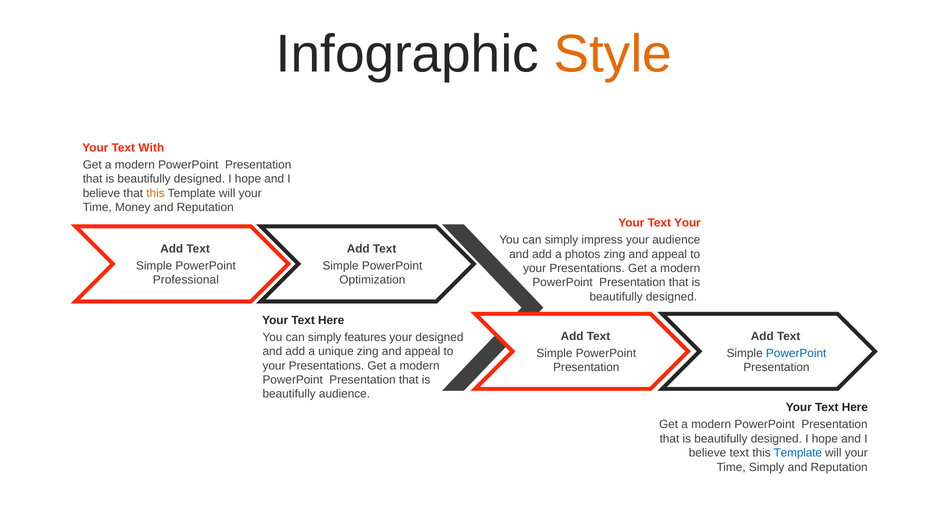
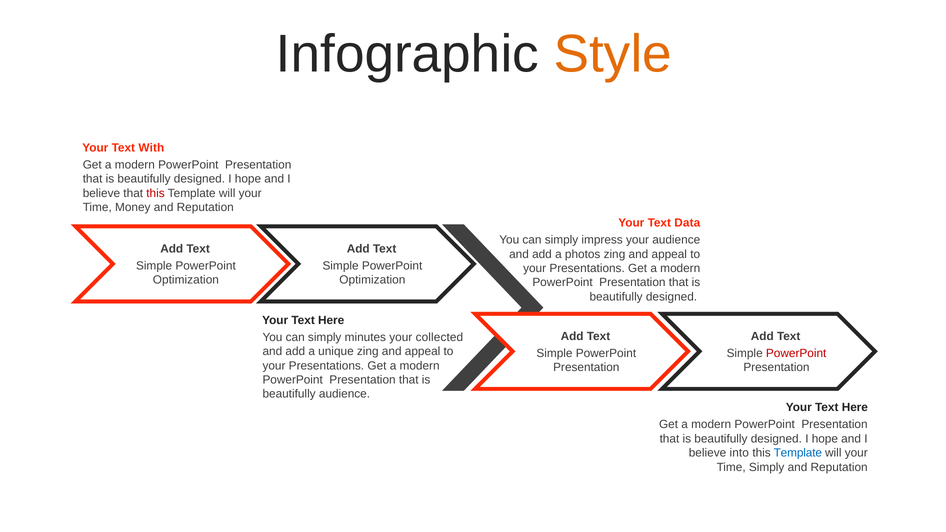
this colour: orange -> red (156, 193)
Text Your: Your -> Data (687, 223)
Professional: Professional -> Optimization (186, 280)
features: features -> minutes (365, 337)
your designed: designed -> collected (439, 337)
PowerPoint colour: blue -> red (796, 353)
believe text: text -> into (739, 453)
